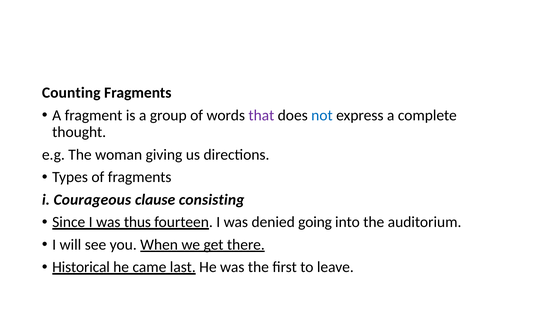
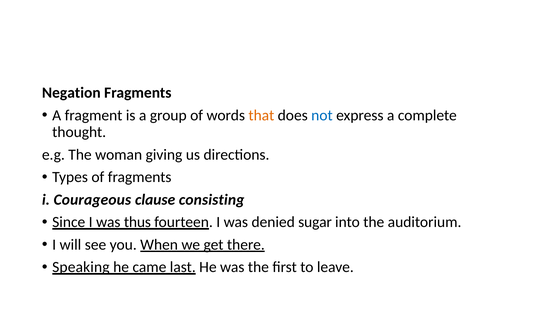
Counting: Counting -> Negation (71, 93)
that colour: purple -> orange (261, 115)
going: going -> sugar (315, 222)
Historical: Historical -> Speaking (81, 267)
